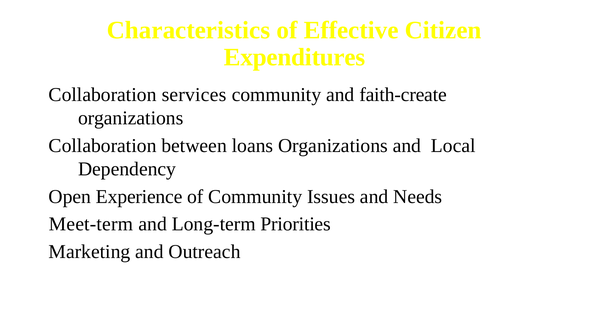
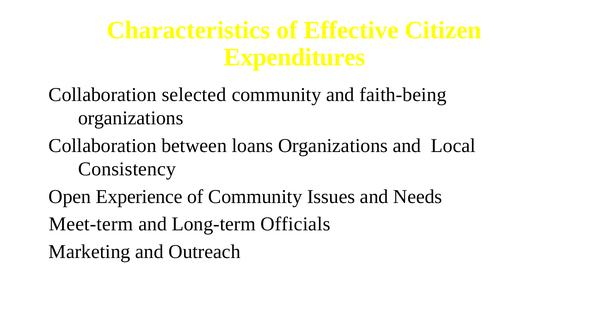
services: services -> selected (194, 95)
faith-create: faith-create -> faith-being (403, 95)
Dependency: Dependency -> Consistency (127, 169)
Priorities: Priorities -> Officials (296, 224)
